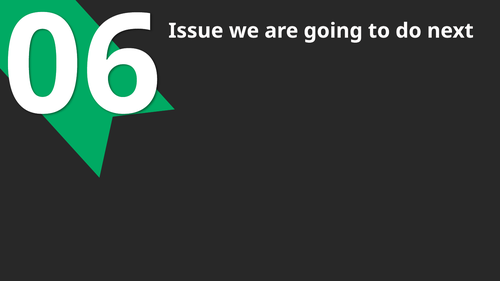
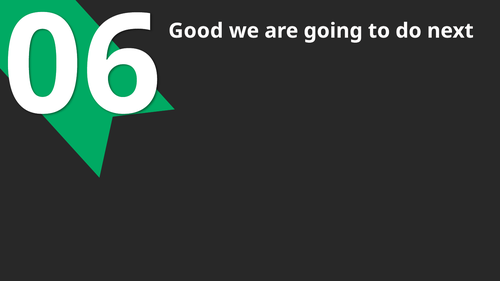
Issue: Issue -> Good (196, 31)
